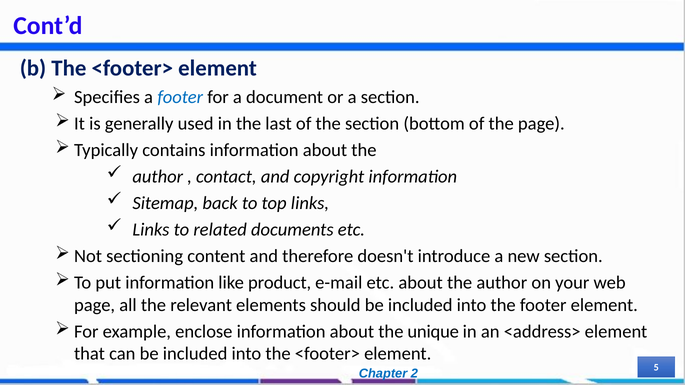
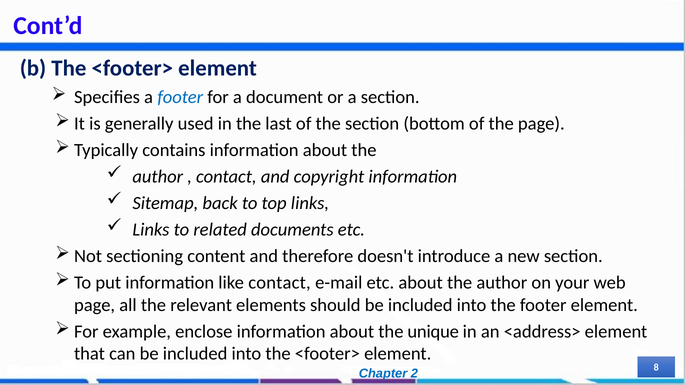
like product: product -> contact (279, 283)
5: 5 -> 8 (656, 368)
